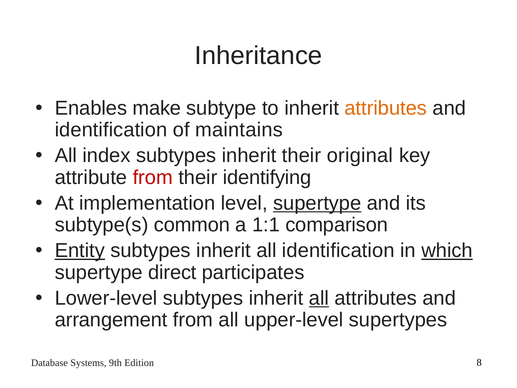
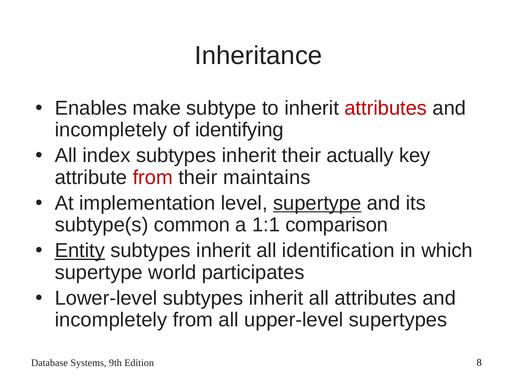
attributes colour: orange -> red (386, 108)
identification: identification -> incompletely (111, 130)
maintains: maintains -> identifying (239, 130)
original: original -> actually (360, 156)
identifying: identifying -> maintains (267, 177)
which underline: present -> none (447, 251)
direct: direct -> world (172, 272)
all underline: present -> none (319, 298)
arrangement: arrangement -> incompletely (111, 320)
